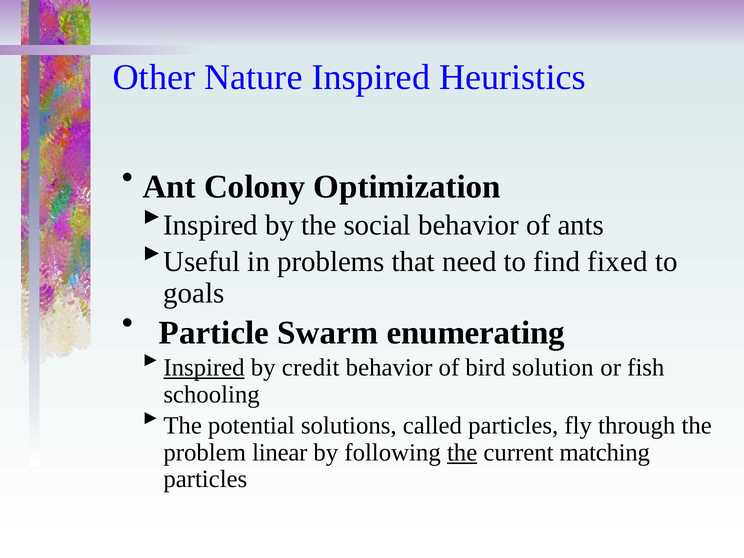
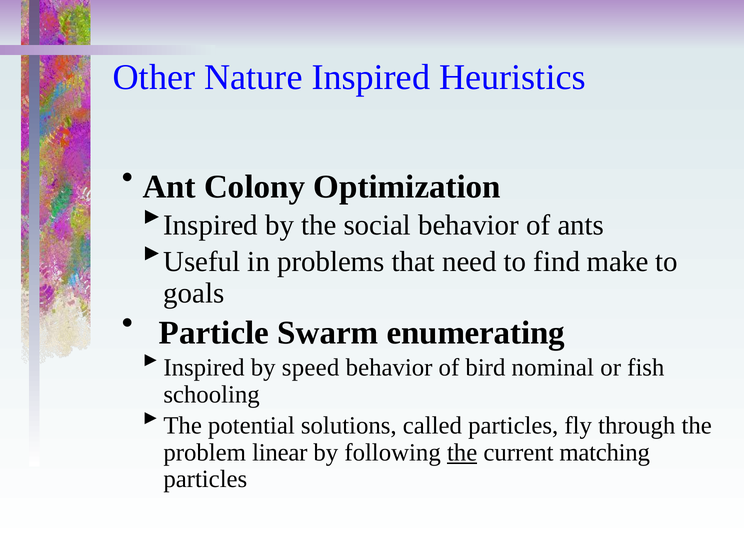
fixed: fixed -> make (618, 262)
Inspired underline: present -> none (204, 368)
credit: credit -> speed (311, 368)
solution: solution -> nominal (553, 368)
